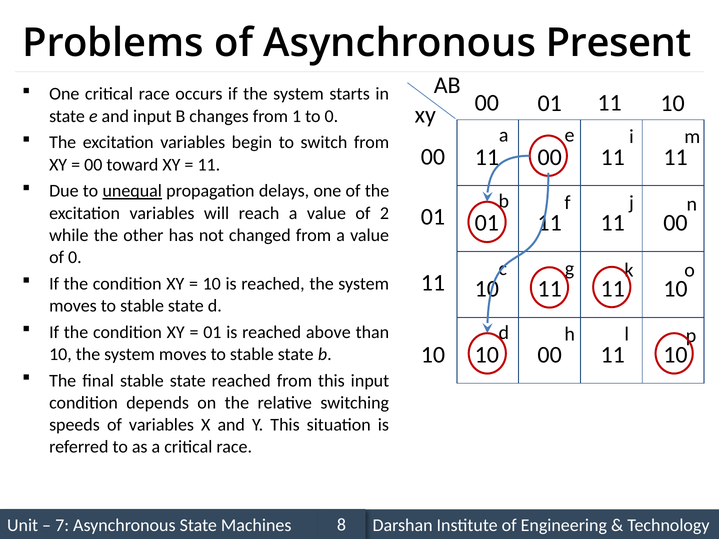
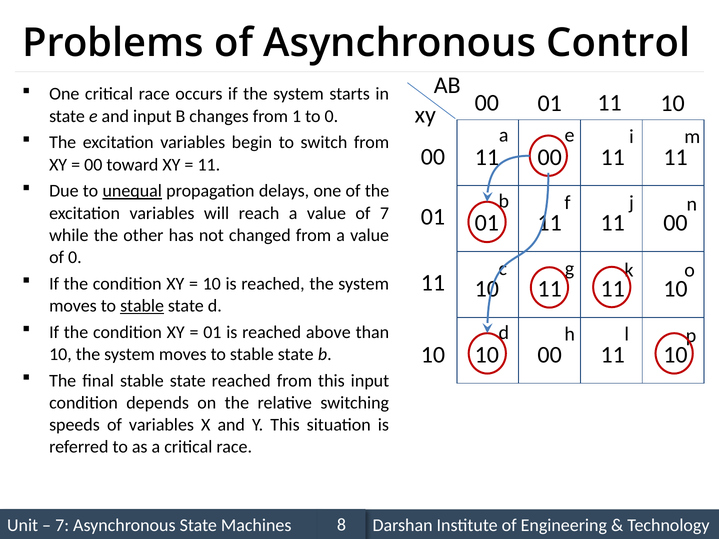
Present: Present -> Control (618, 43)
of 2: 2 -> 7 (385, 213)
stable underline: none -> present (142, 306)
